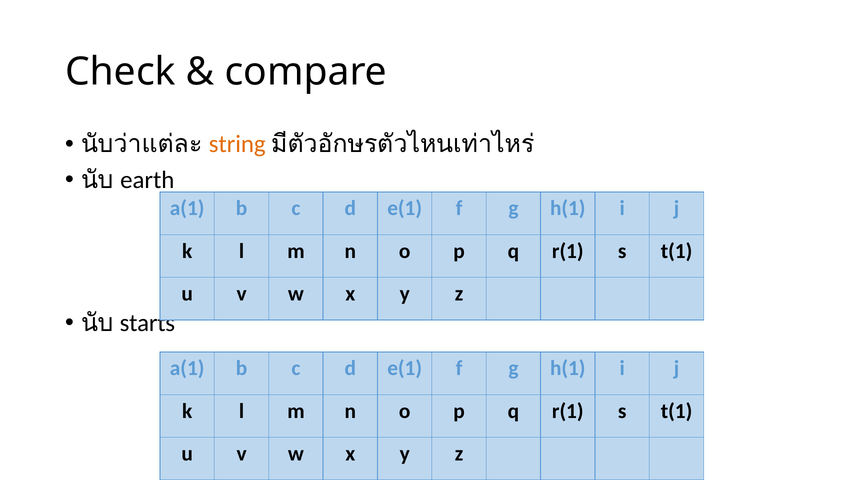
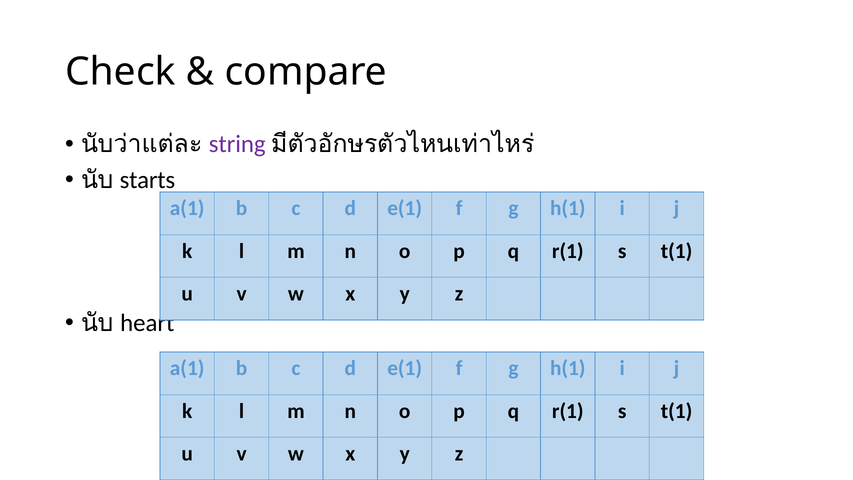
string colour: orange -> purple (237, 144)
earth: earth -> starts (147, 180)
starts: starts -> heart (147, 323)
